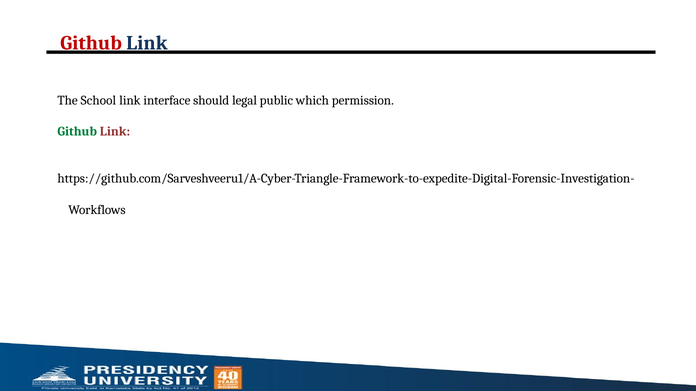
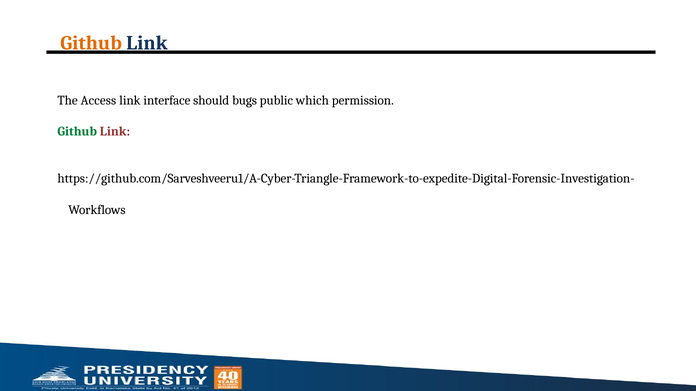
Github colour: red -> orange (91, 43)
School: School -> Access (98, 100)
legal: legal -> bugs (245, 100)
